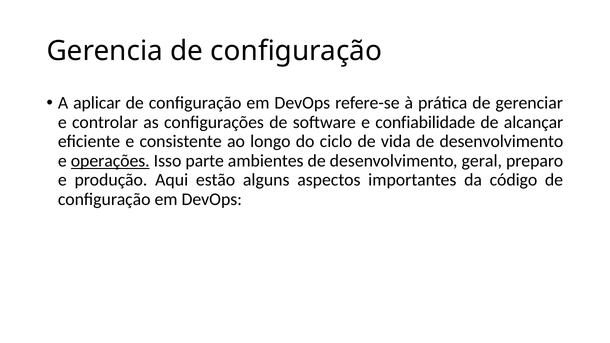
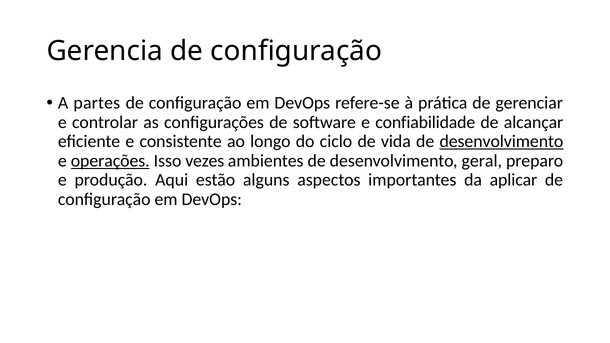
aplicar: aplicar -> partes (97, 103)
desenvolvimento underline: none -> present (501, 142)
parte: parte -> vezes (205, 161)
código: código -> aplicar (513, 180)
